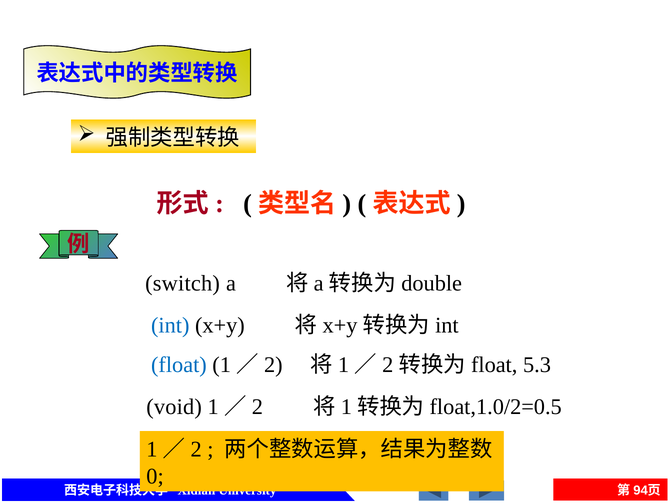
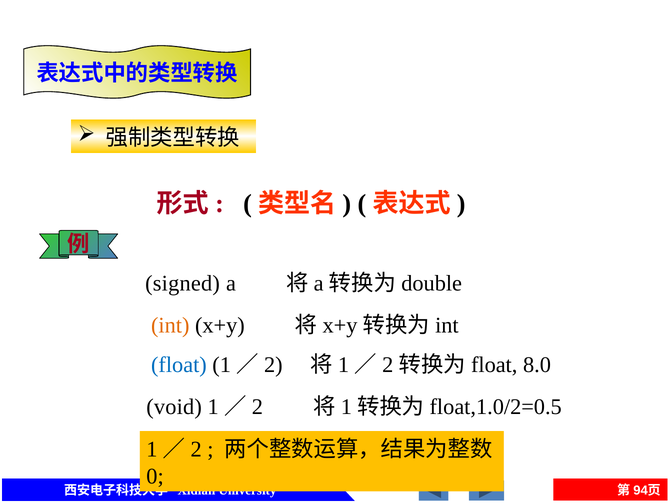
switch: switch -> signed (183, 283)
int colour: blue -> orange (170, 325)
5.3: 5.3 -> 8.0 (537, 364)
